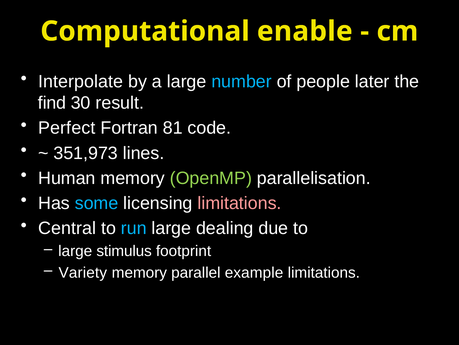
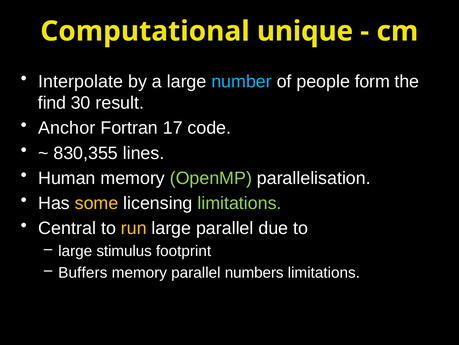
enable: enable -> unique (305, 31)
later: later -> form (372, 81)
Perfect: Perfect -> Anchor (67, 128)
81: 81 -> 17 (173, 128)
351,973: 351,973 -> 830,355 (86, 153)
some colour: light blue -> yellow (97, 203)
limitations colour: pink -> light green (240, 203)
run colour: light blue -> yellow (134, 228)
large dealing: dealing -> parallel (225, 228)
Variety: Variety -> Buffers (83, 272)
example: example -> numbers (254, 272)
